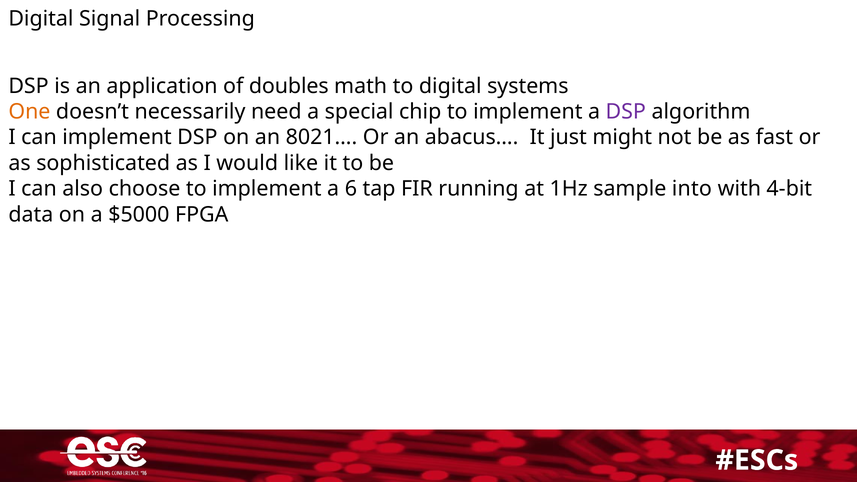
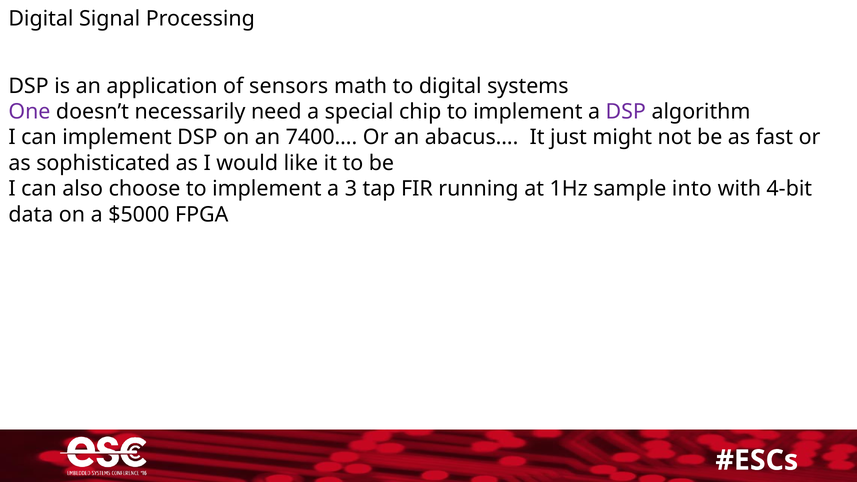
doubles: doubles -> sensors (289, 86)
One colour: orange -> purple (29, 112)
8021…: 8021… -> 7400… (321, 137)
6: 6 -> 3 (351, 189)
